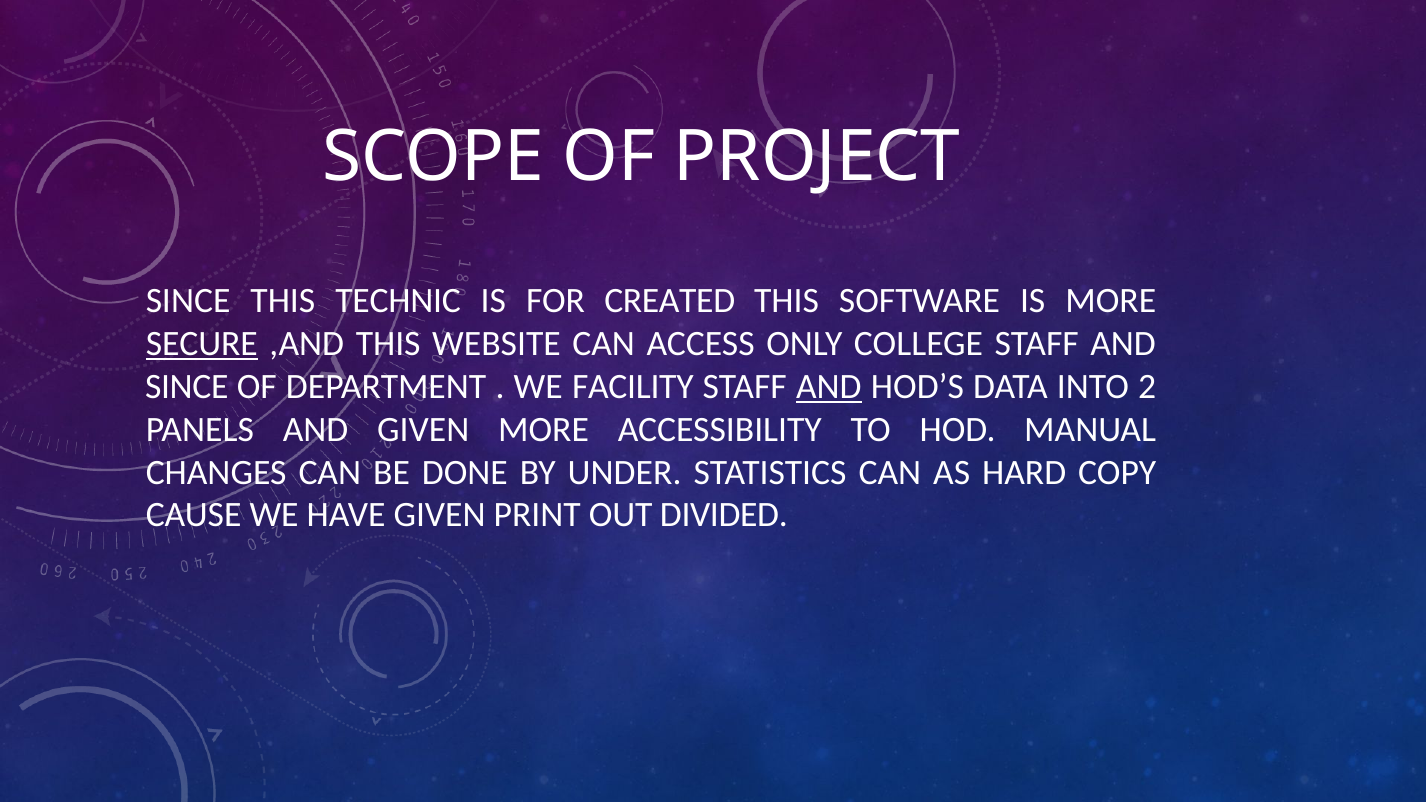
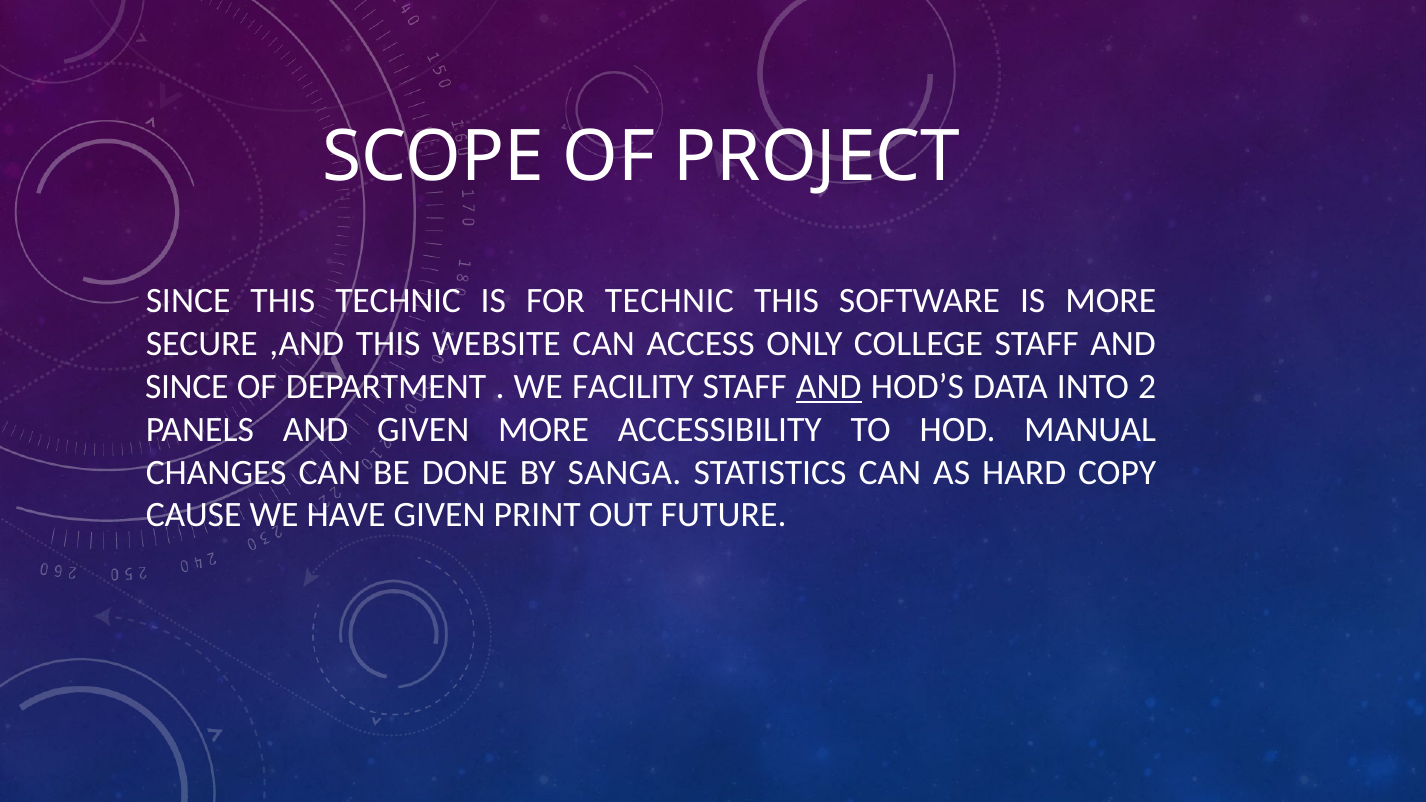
FOR CREATED: CREATED -> TECHNIC (669, 301)
SECURE underline: present -> none (202, 344)
UNDER: UNDER -> SANGA (625, 472)
DIVIDED: DIVIDED -> FUTURE (724, 515)
